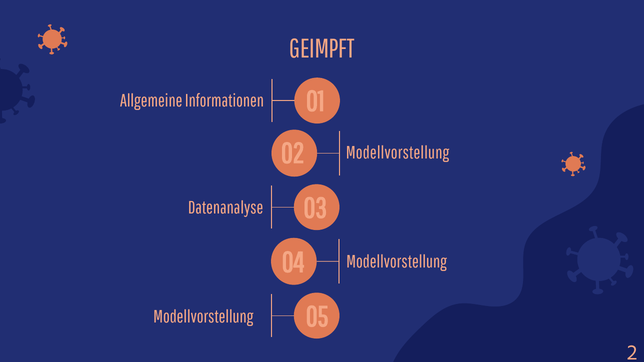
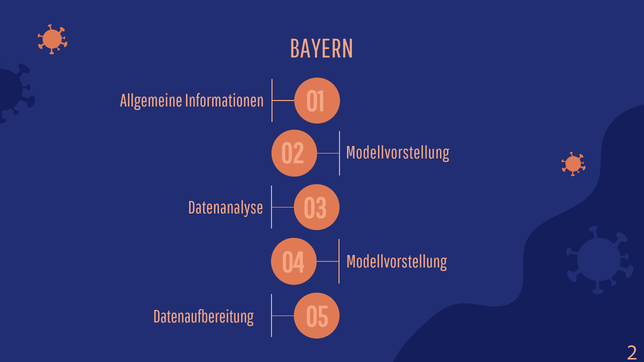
GEIMPFT: GEIMPFT -> BAYERN (322, 49)
Modellvorstellung: Modellvorstellung -> Datenaufbereitung (203, 317)
